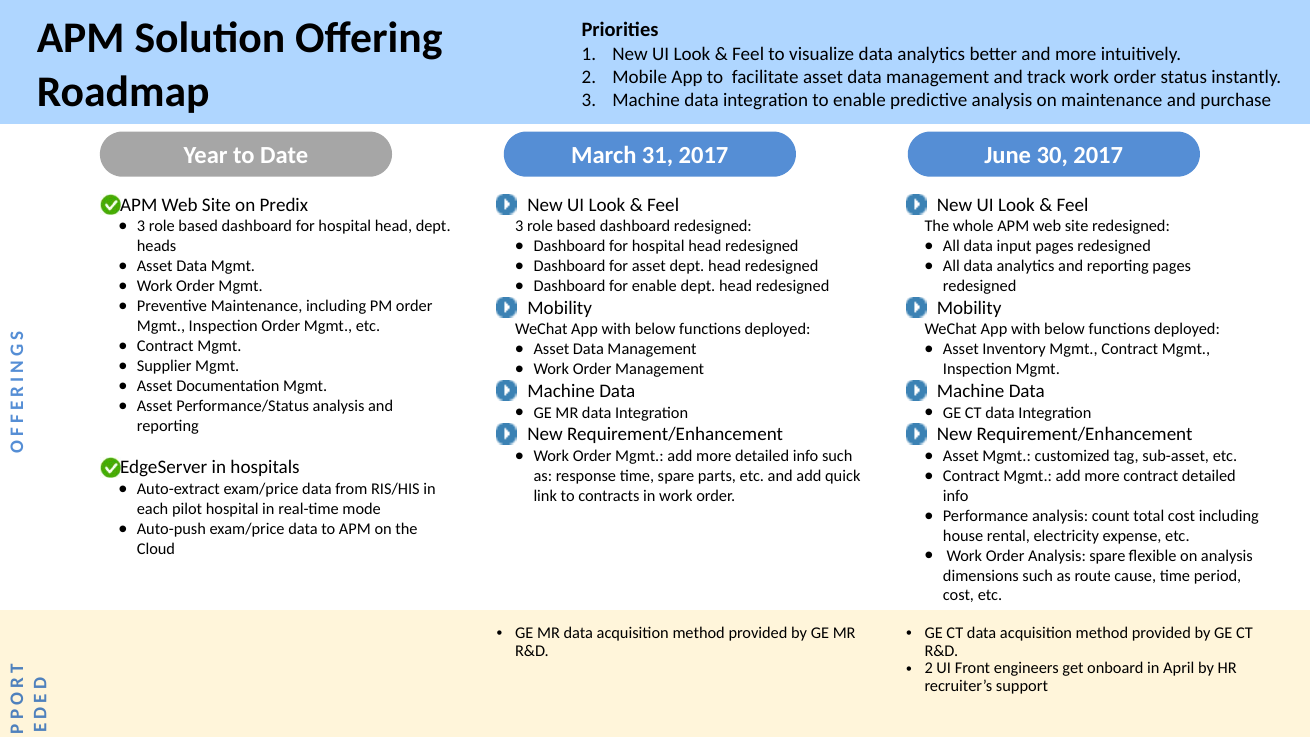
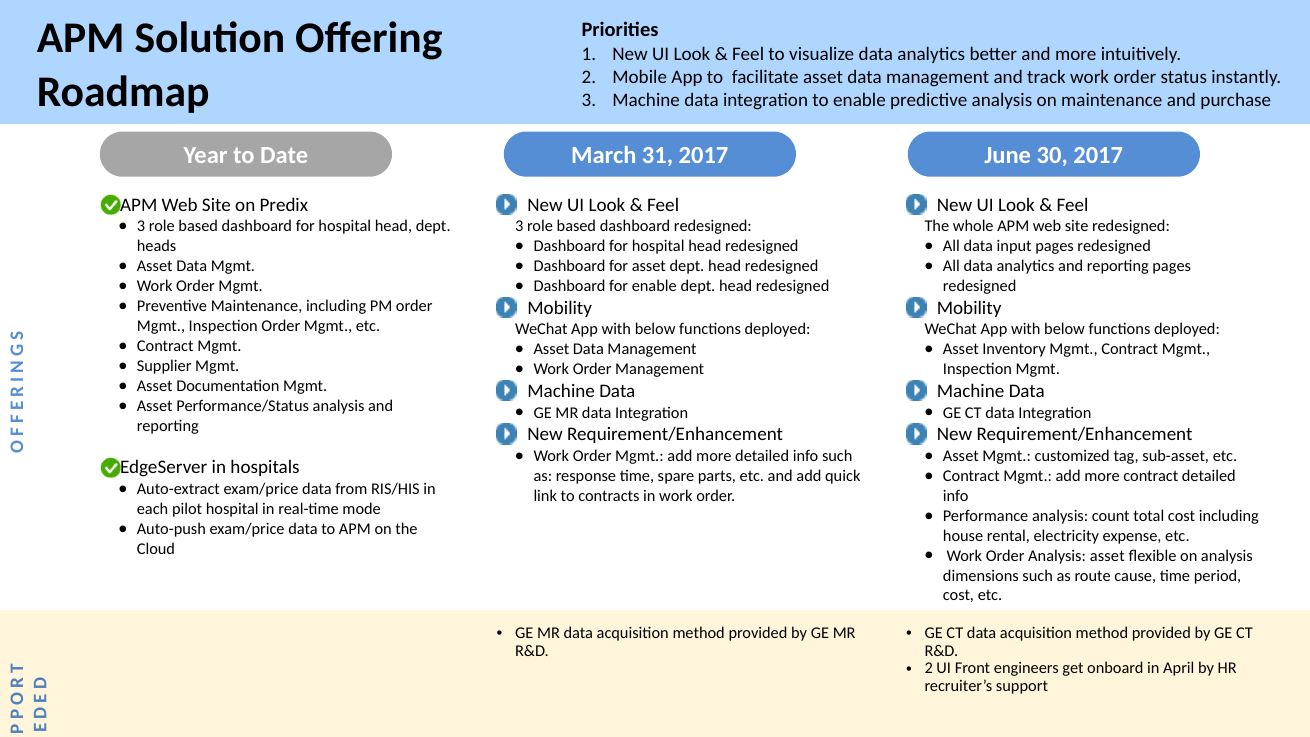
Analysis spare: spare -> asset (1107, 556)
